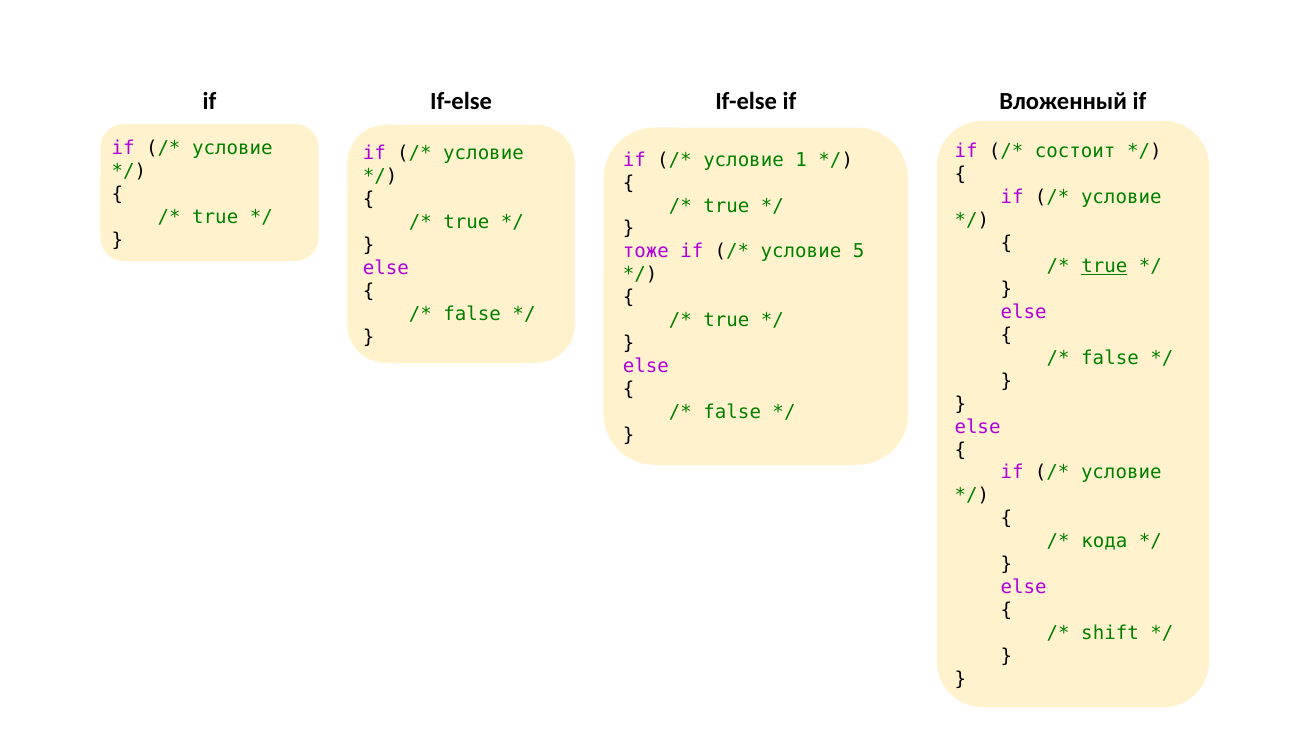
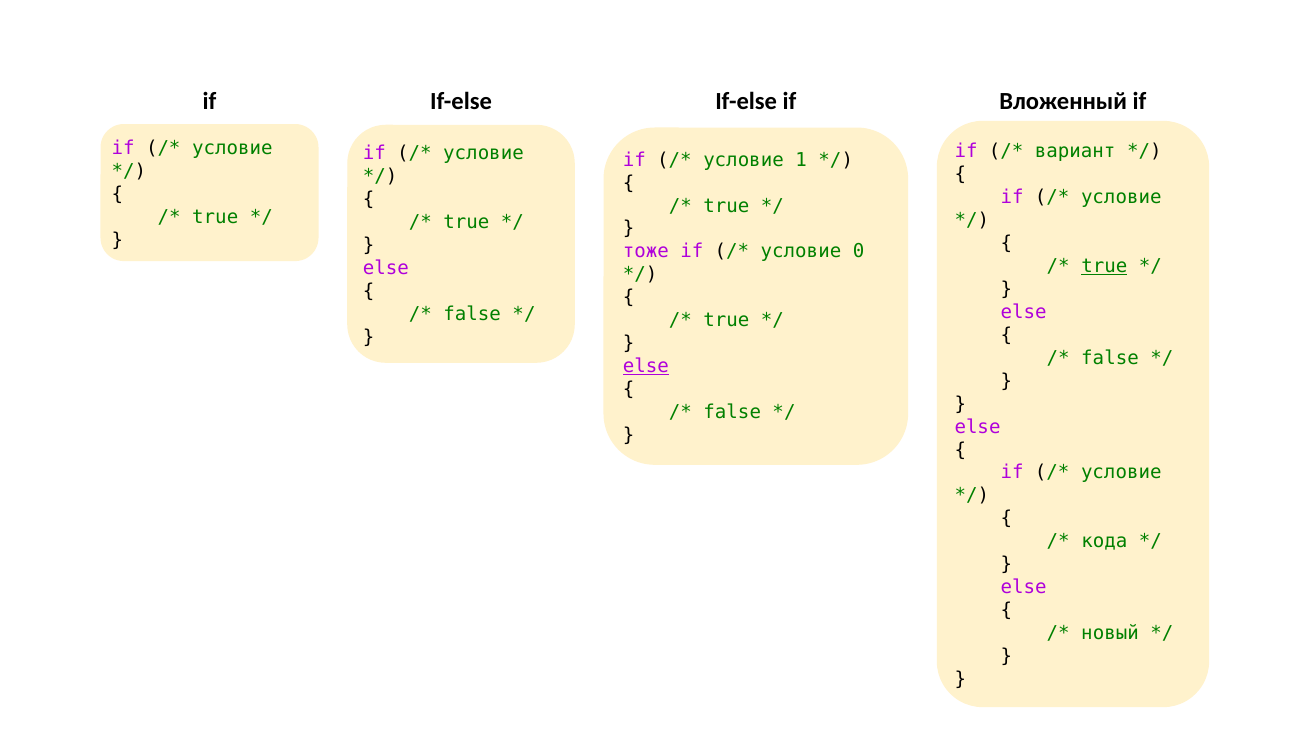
состоит: состоит -> вариант (1075, 151)
5: 5 -> 0 (859, 252)
else underline: none -> present (646, 366)
shift: shift -> новый (1110, 633)
